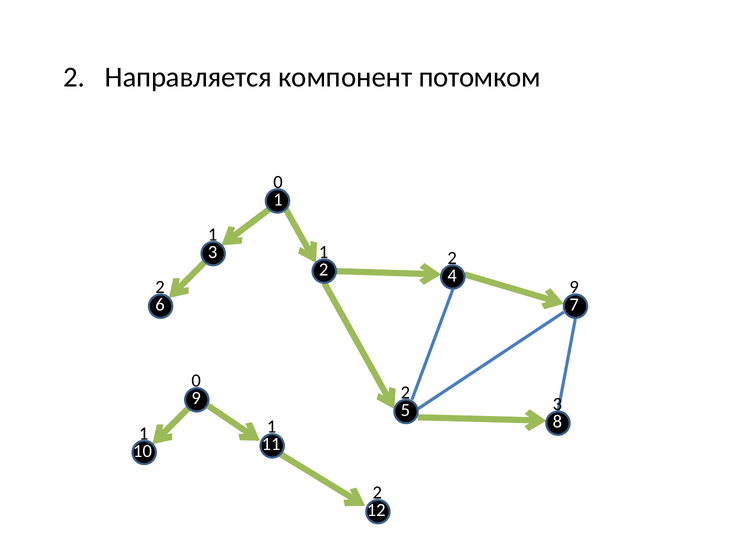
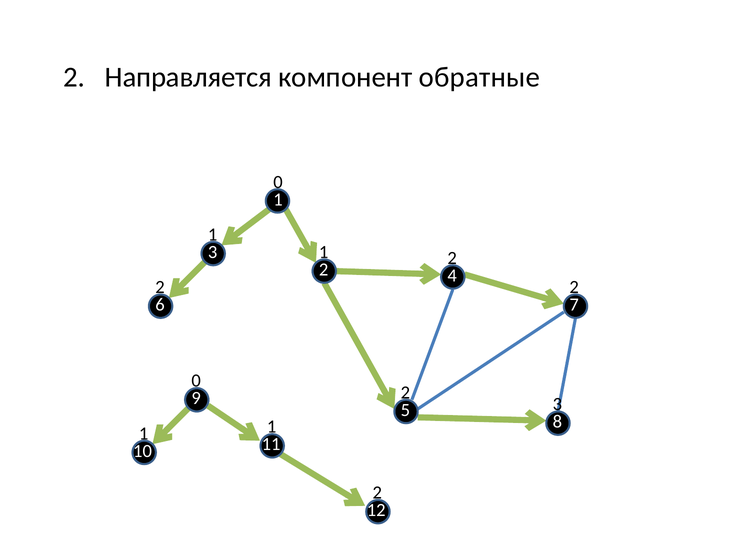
потомком: потомком -> обратные (479, 77)
9: 9 -> 2 (574, 287)
